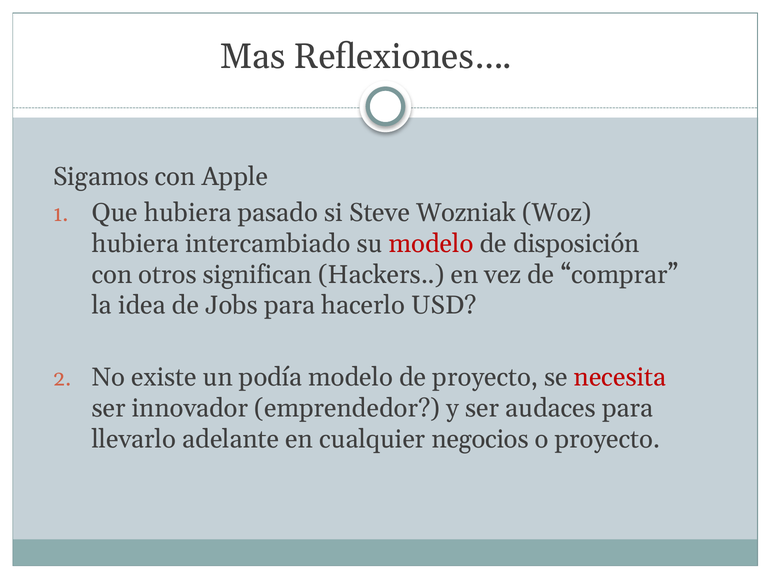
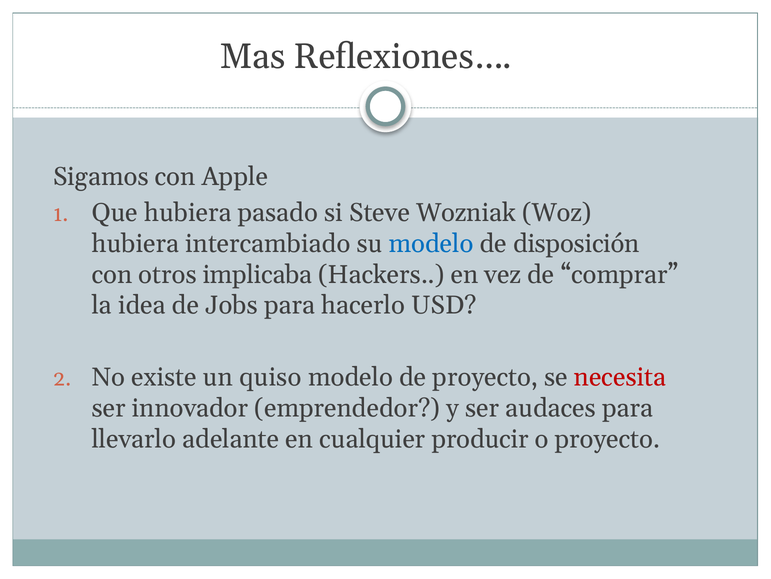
modelo colour: red -> blue (431, 243)
significan: significan -> implicaba (257, 274)
podía: podía -> quiso (270, 377)
negocios: negocios -> producir (480, 439)
